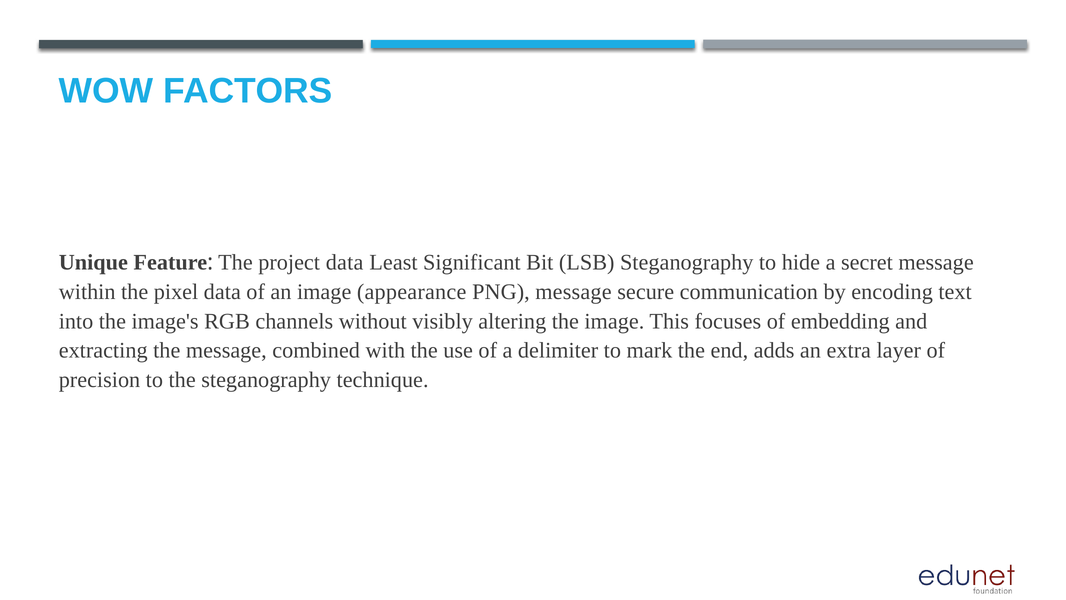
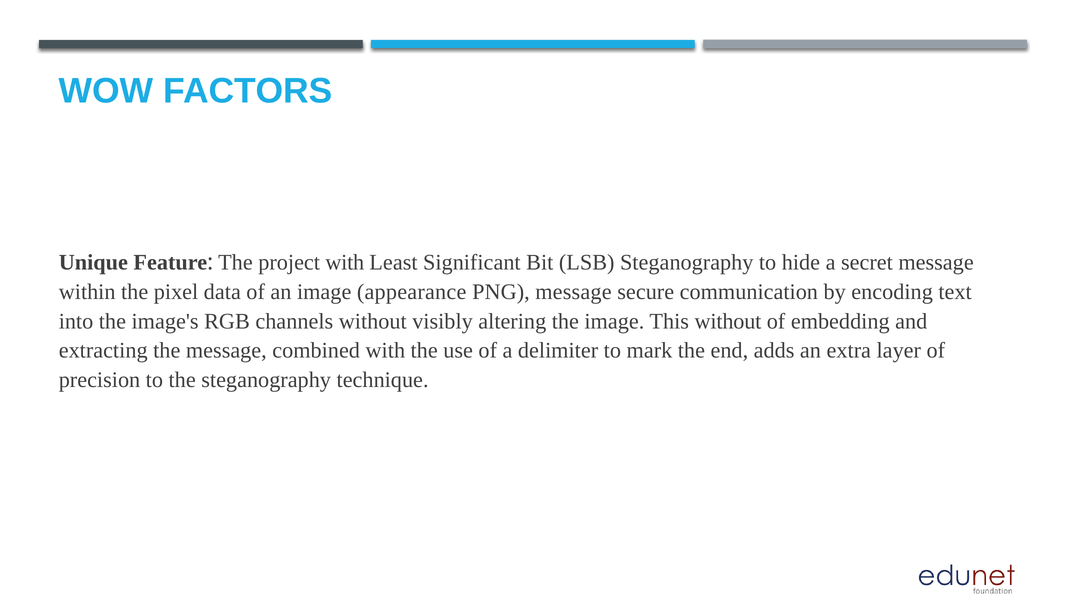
project data: data -> with (345, 262)
This focuses: focuses -> without (728, 321)
